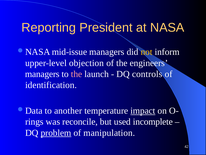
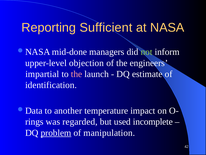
President: President -> Sufficient (106, 27)
mid-issue: mid-issue -> mid-done (69, 52)
not colour: yellow -> light green (147, 52)
managers: managers -> impartial (42, 74)
controls: controls -> estimate (147, 74)
impact underline: present -> none (143, 110)
reconcile: reconcile -> regarded (80, 121)
